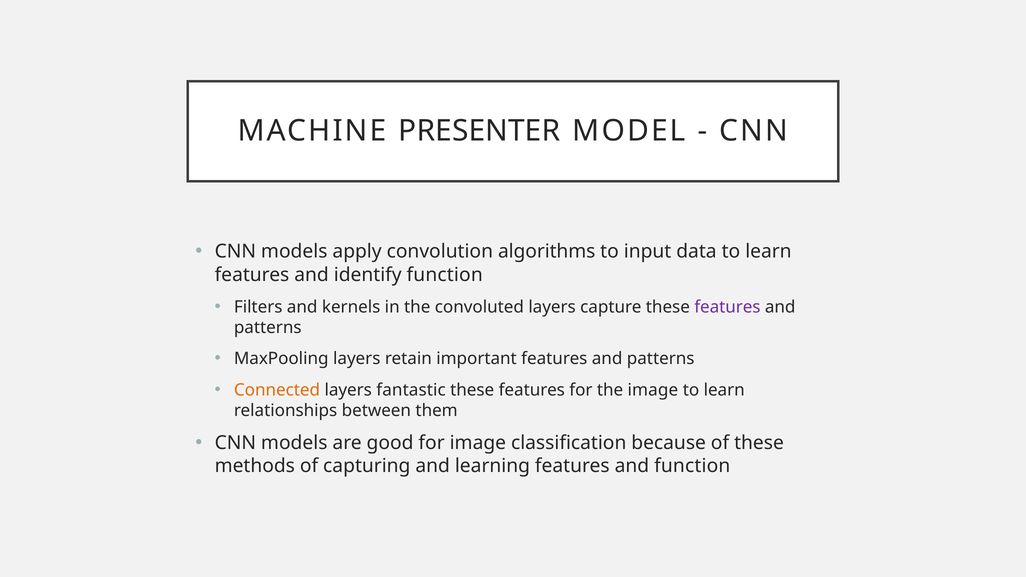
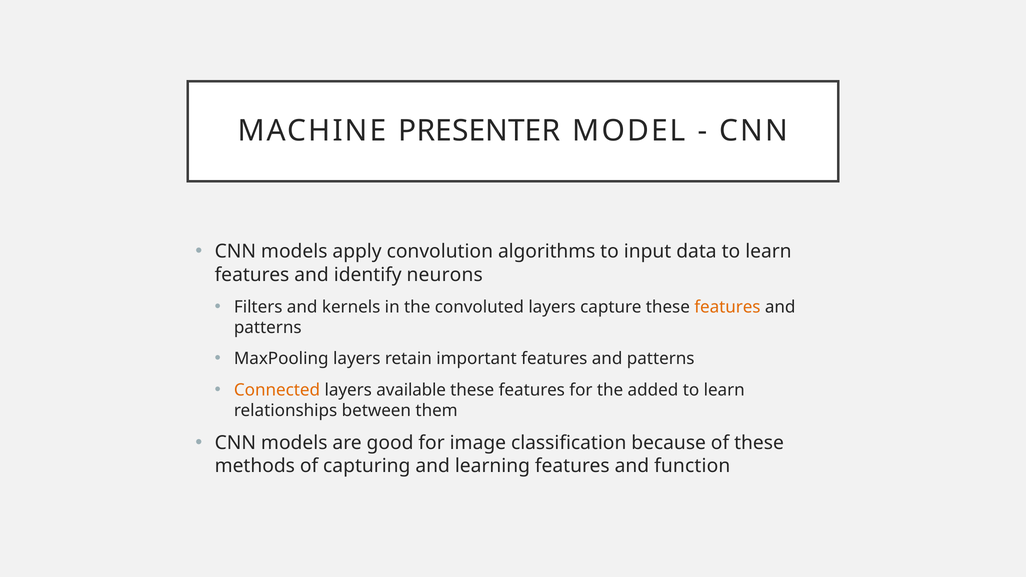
identify function: function -> neurons (445, 275)
features colour: purple -> orange (727, 307)
fantastic: fantastic -> available (411, 390)
the image: image -> added (653, 390)
